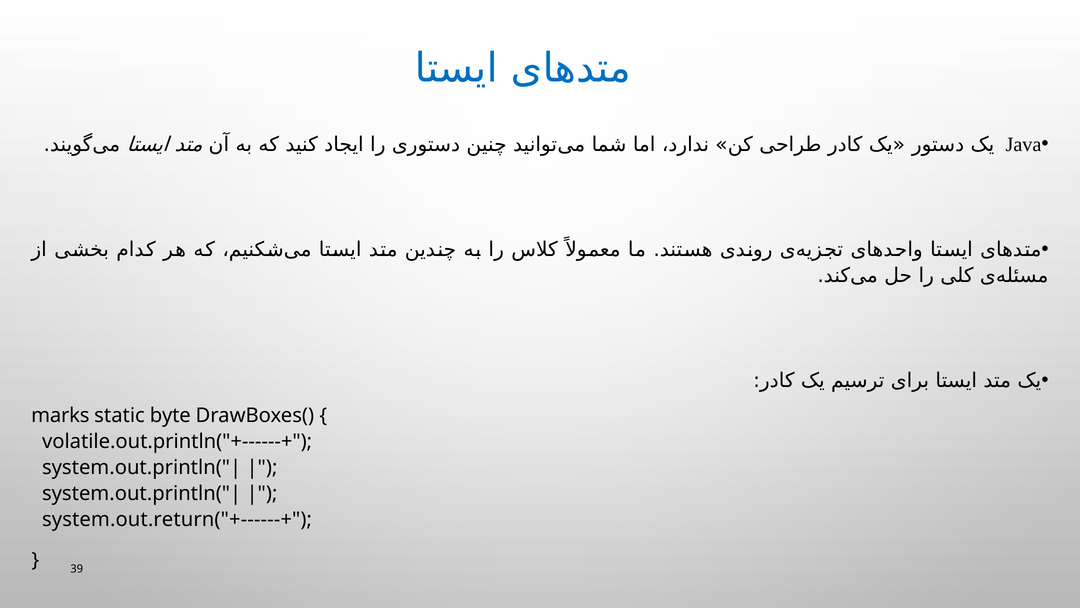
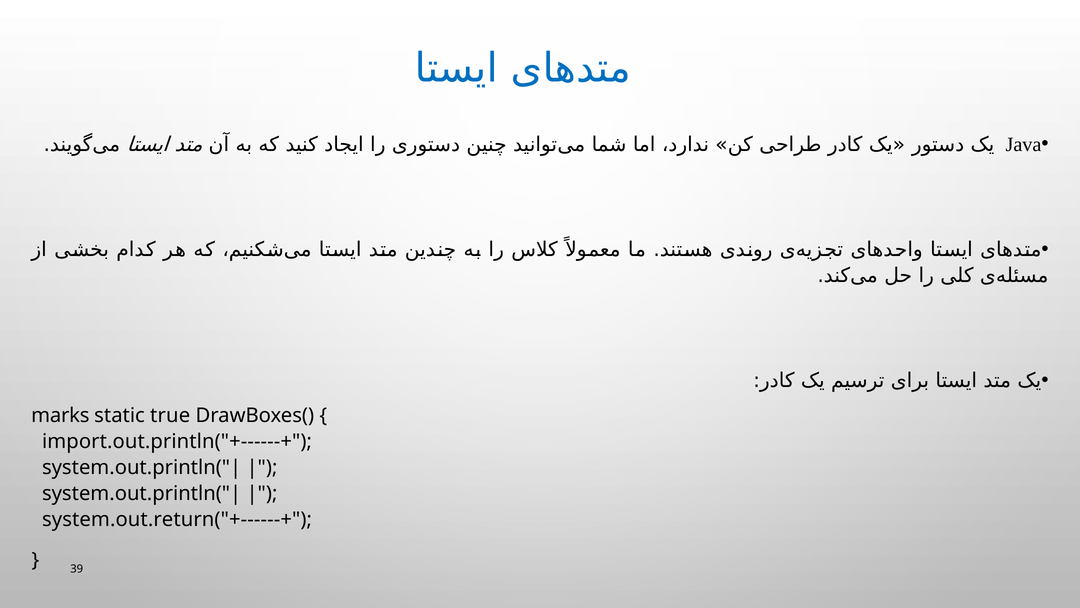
byte: byte -> true (170, 415)
volatile.out.println("+------+: volatile.out.println("+------+ -> import.out.println("+------+ (177, 441)
